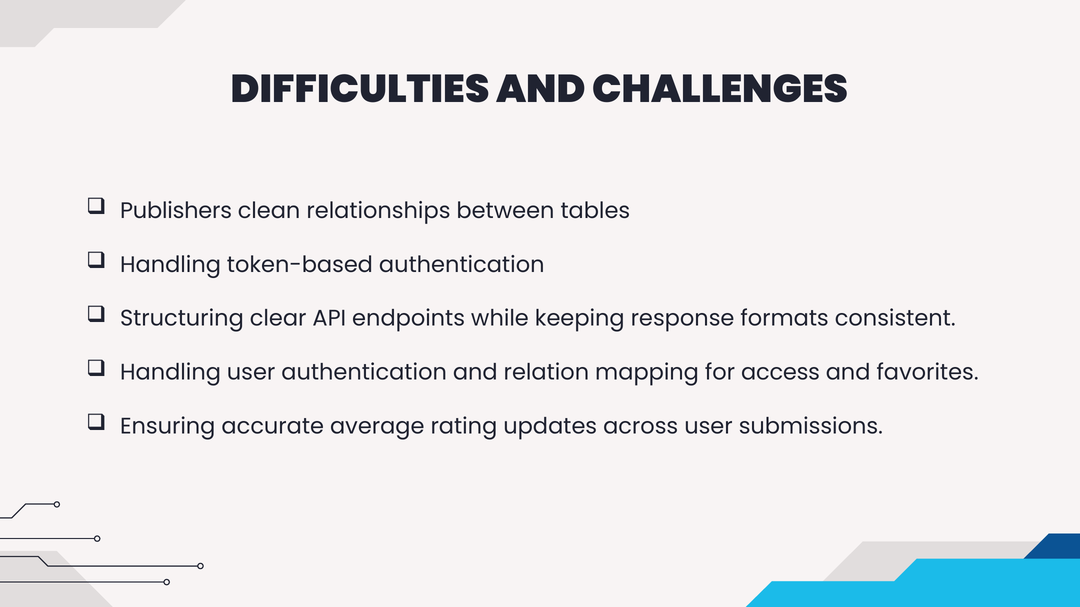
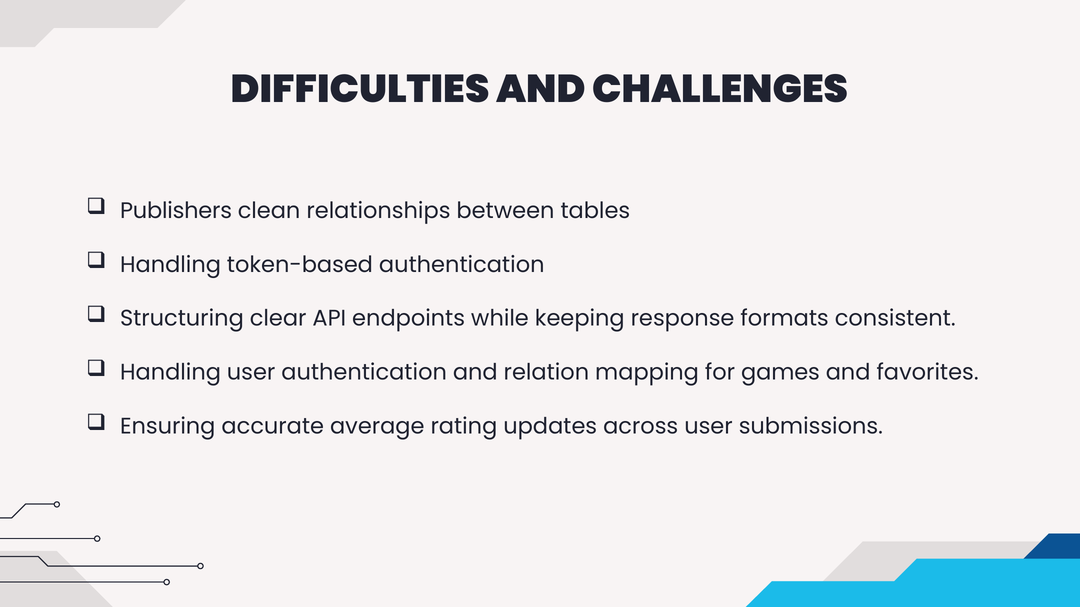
access: access -> games (780, 373)
